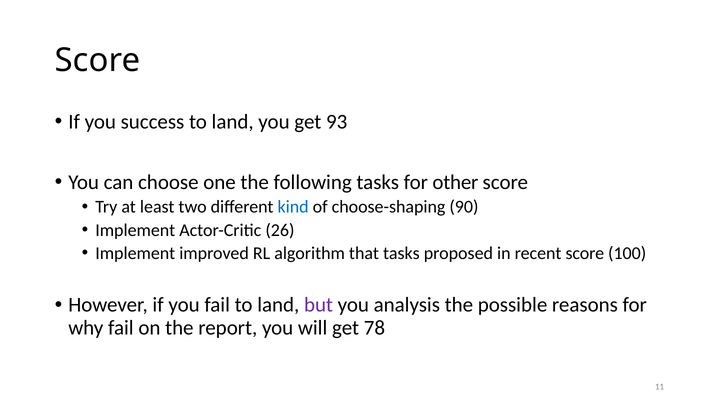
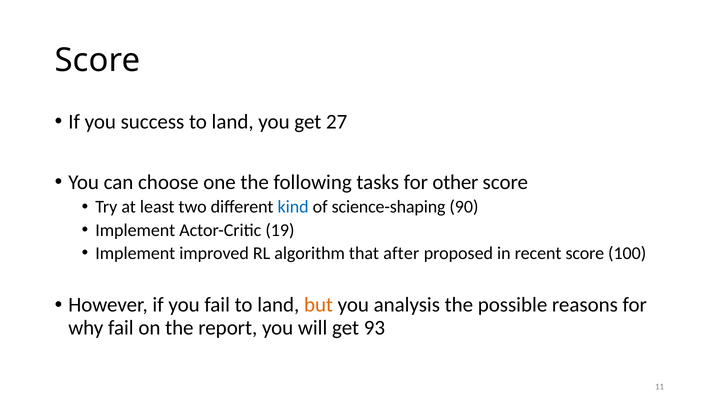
93: 93 -> 27 (337, 122)
choose-shaping: choose-shaping -> science-shaping (389, 207)
26: 26 -> 19 (280, 230)
that tasks: tasks -> after (401, 253)
but colour: purple -> orange (319, 305)
78: 78 -> 93 (374, 327)
